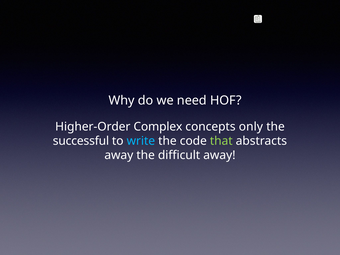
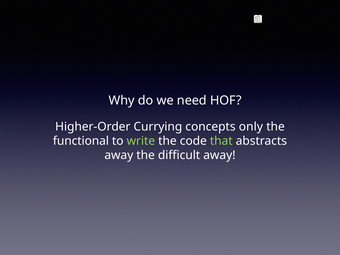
Complex: Complex -> Currying (158, 127)
successful: successful -> functional (81, 141)
write colour: light blue -> light green (141, 141)
